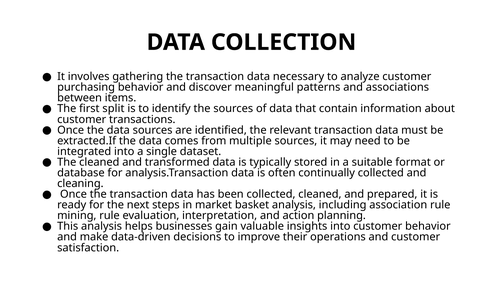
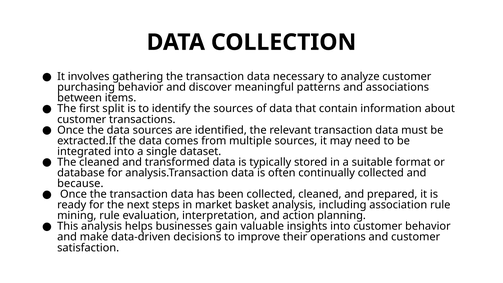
cleaning: cleaning -> because (80, 184)
